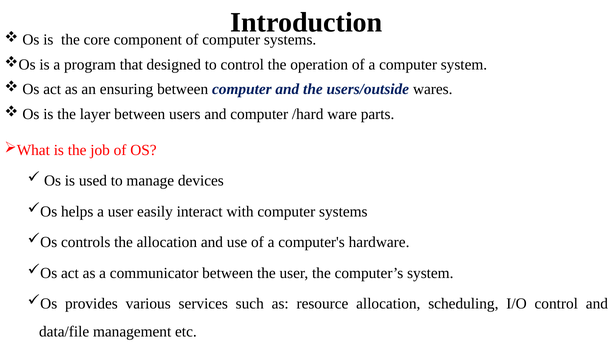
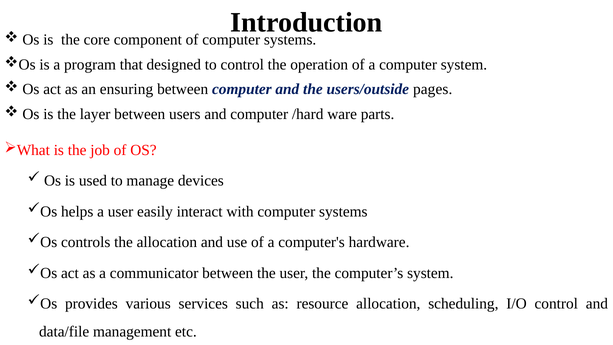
wares: wares -> pages (433, 89)
